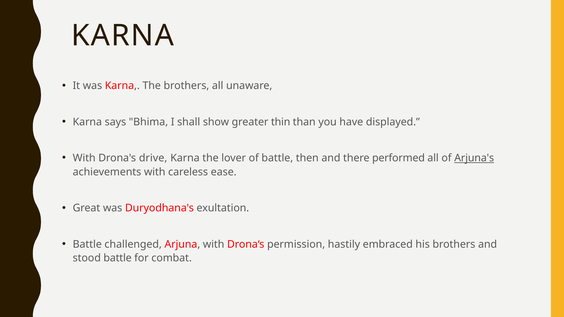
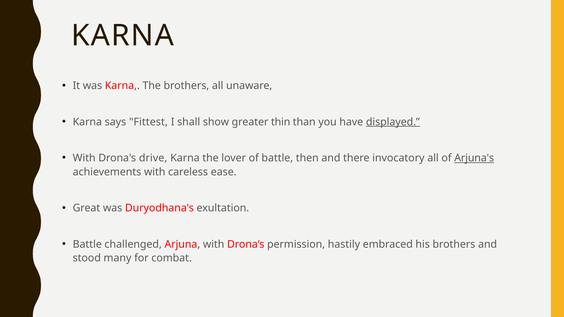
Bhima: Bhima -> Fittest (148, 122)
displayed underline: none -> present (393, 122)
performed: performed -> invocatory (398, 158)
stood battle: battle -> many (118, 258)
